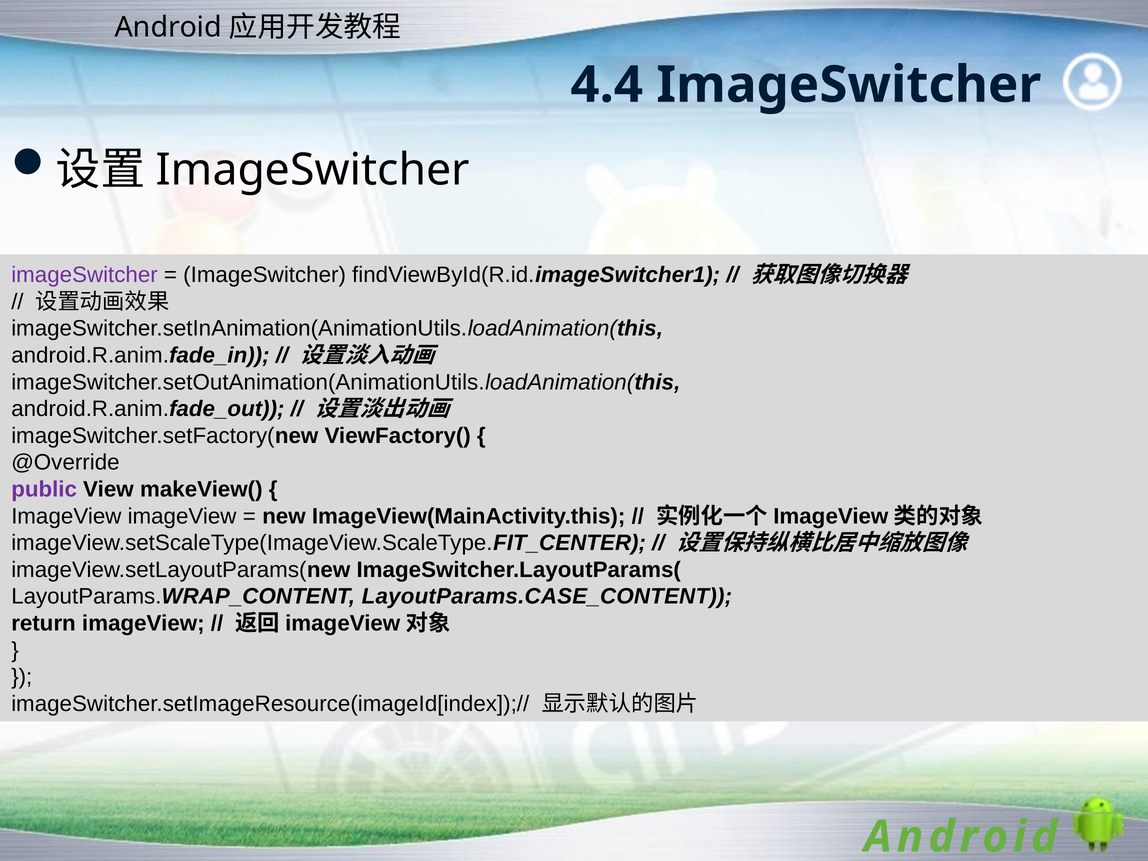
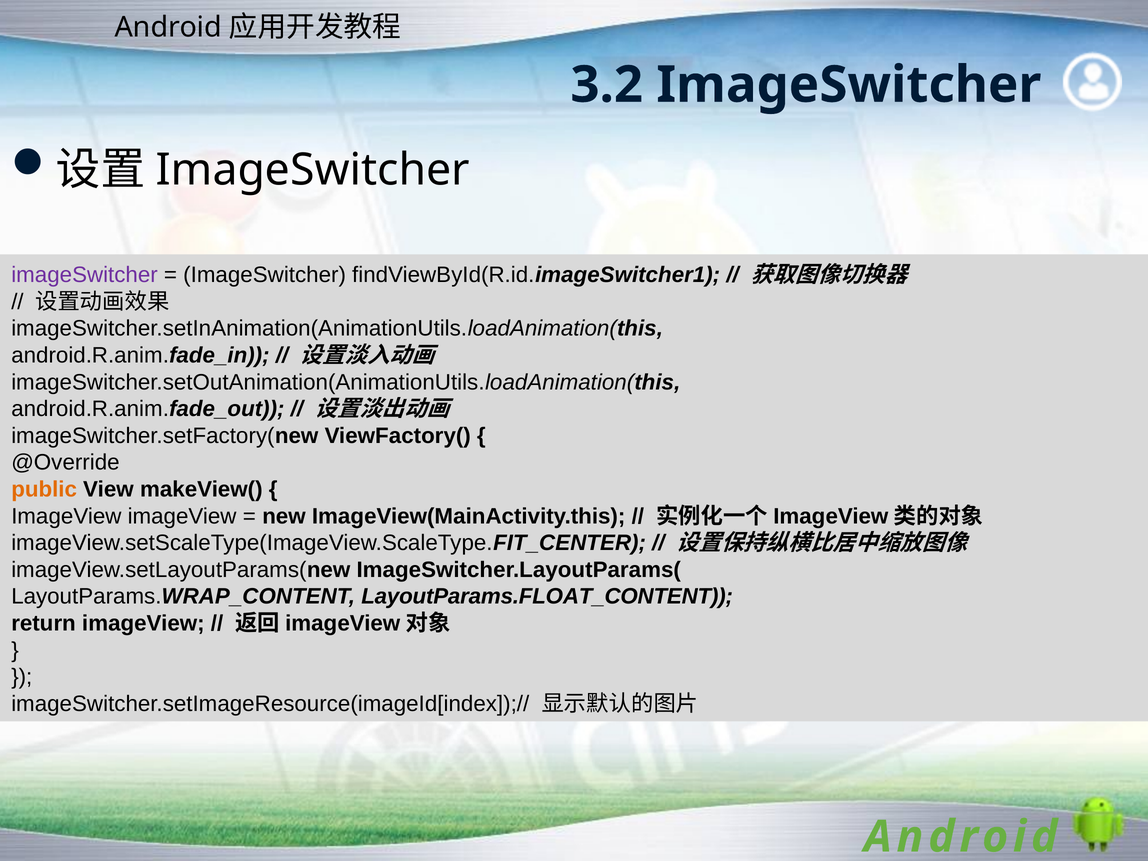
4.4: 4.4 -> 3.2 (607, 85)
public colour: purple -> orange (44, 489)
LayoutParams.CASE_CONTENT: LayoutParams.CASE_CONTENT -> LayoutParams.FLOAT_CONTENT (547, 597)
